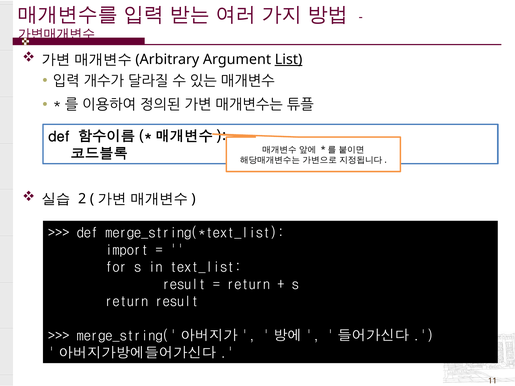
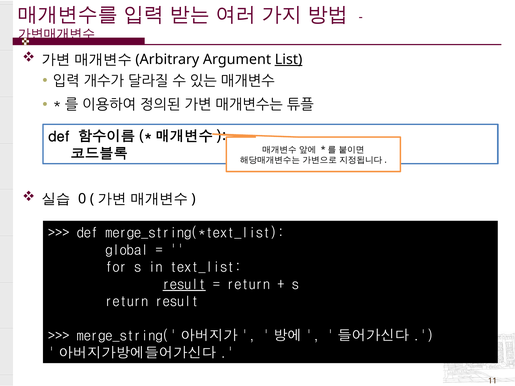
2: 2 -> 0 (82, 199)
import: import -> global (127, 250)
result underline: none -> present (184, 285)
